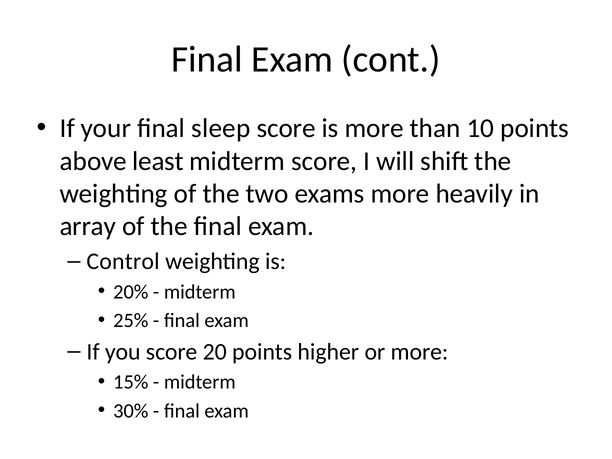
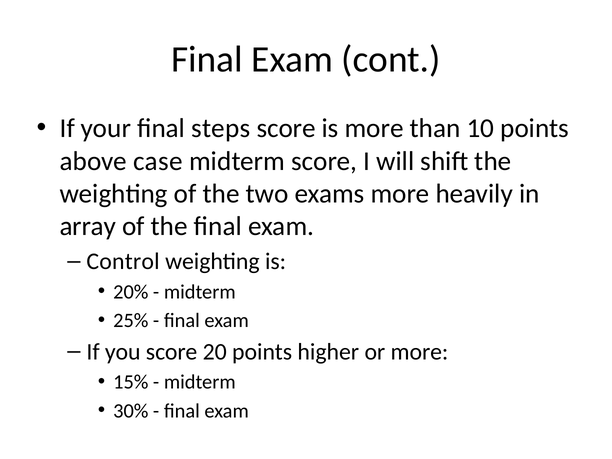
sleep: sleep -> steps (221, 128)
least: least -> case (158, 161)
